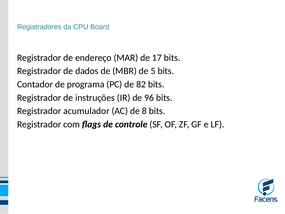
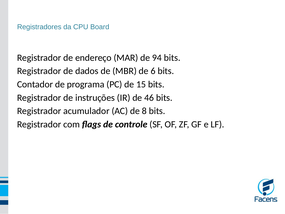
17: 17 -> 94 (157, 58)
5: 5 -> 6 (153, 71)
82: 82 -> 15 (141, 84)
96: 96 -> 46 (149, 98)
